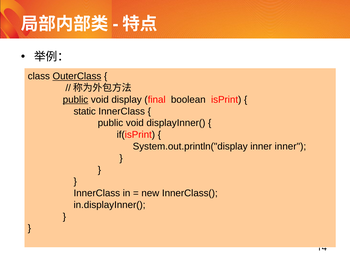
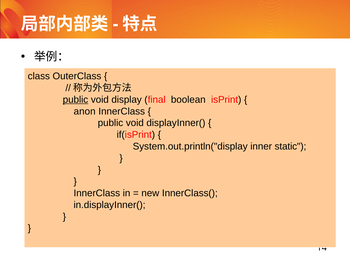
OuterClass underline: present -> none (77, 76)
static: static -> anon (85, 111)
inner inner: inner -> static (290, 146)
